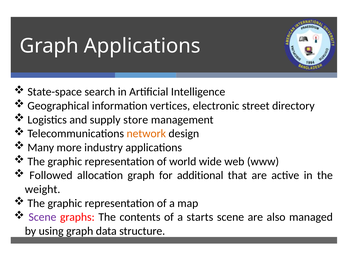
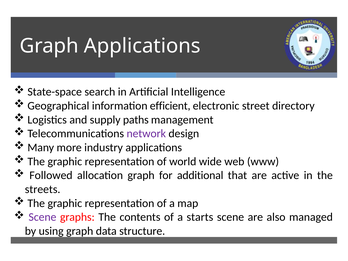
vertices: vertices -> efficient (170, 106)
store: store -> paths (136, 120)
network colour: orange -> purple (146, 134)
weight: weight -> streets (43, 189)
